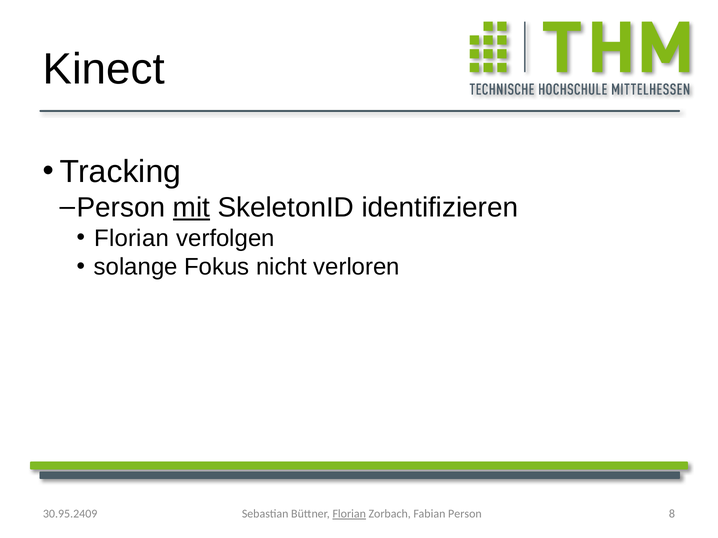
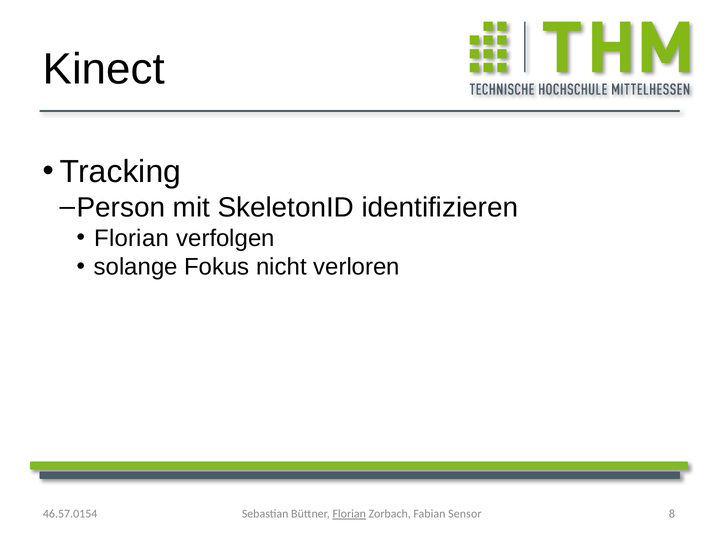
mit underline: present -> none (191, 208)
30.95.2409: 30.95.2409 -> 46.57.0154 (70, 514)
Fabian Person: Person -> Sensor (465, 514)
